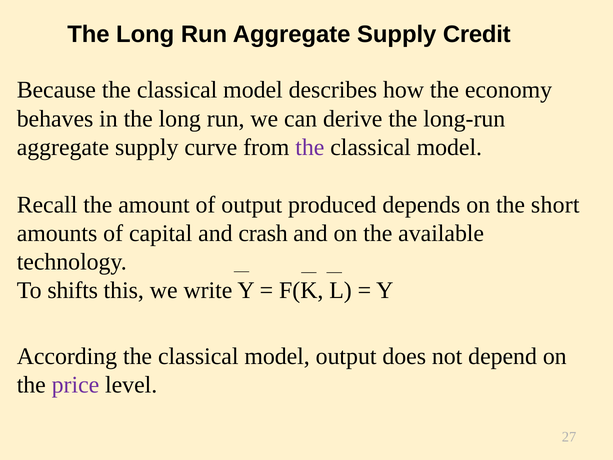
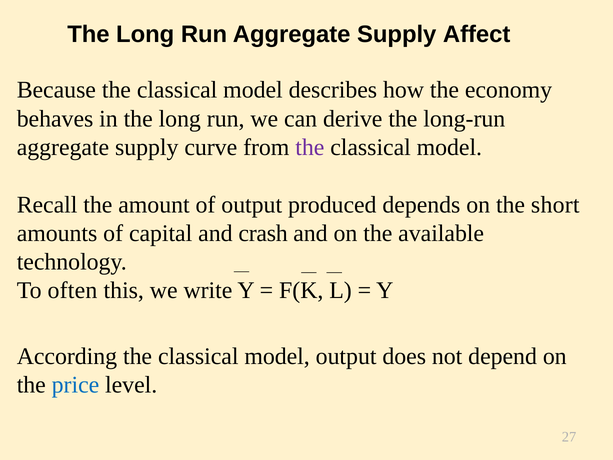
Credit: Credit -> Affect (477, 34)
shifts: shifts -> often (72, 290)
price colour: purple -> blue (75, 385)
